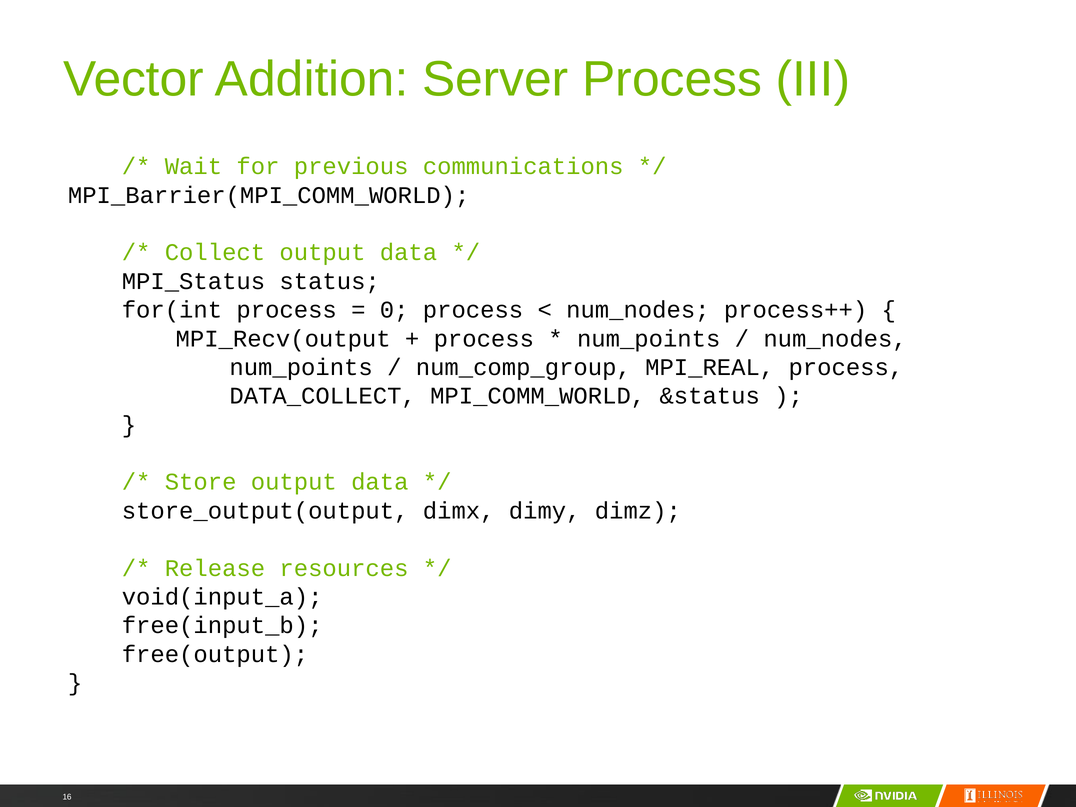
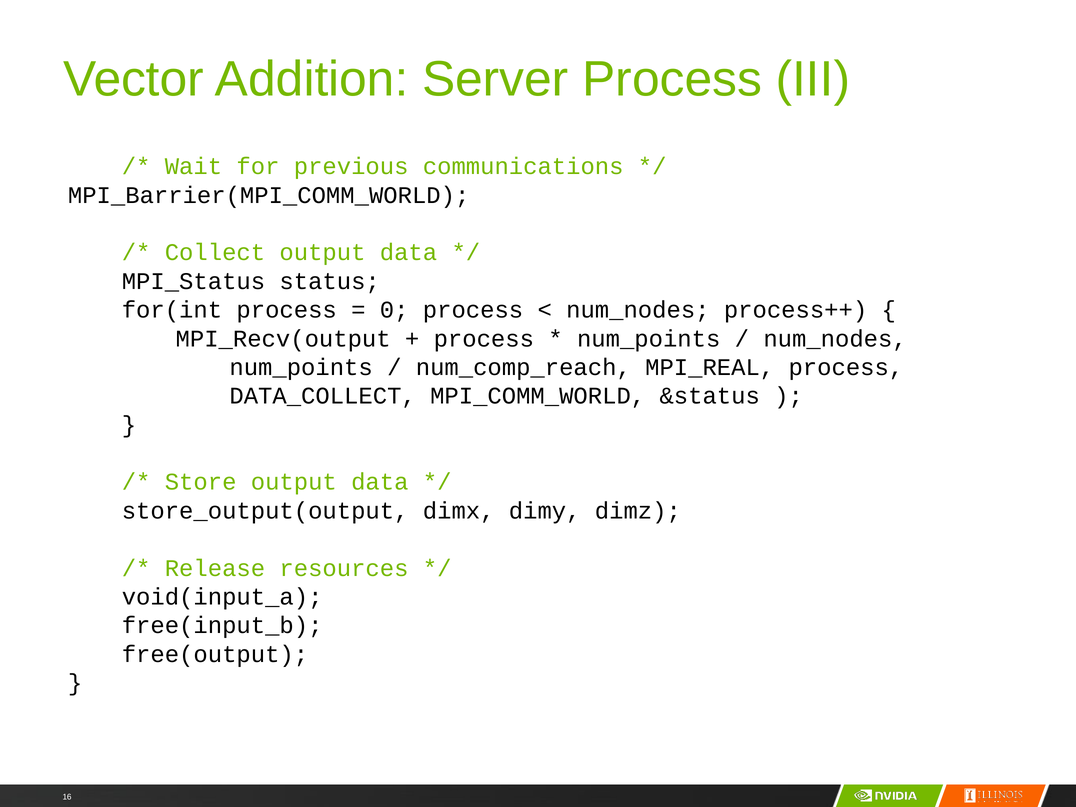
num_comp_group: num_comp_group -> num_comp_reach (523, 367)
